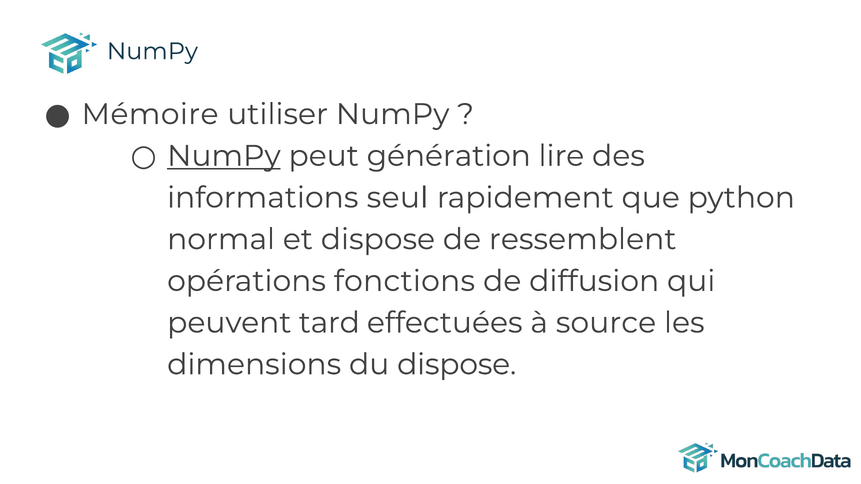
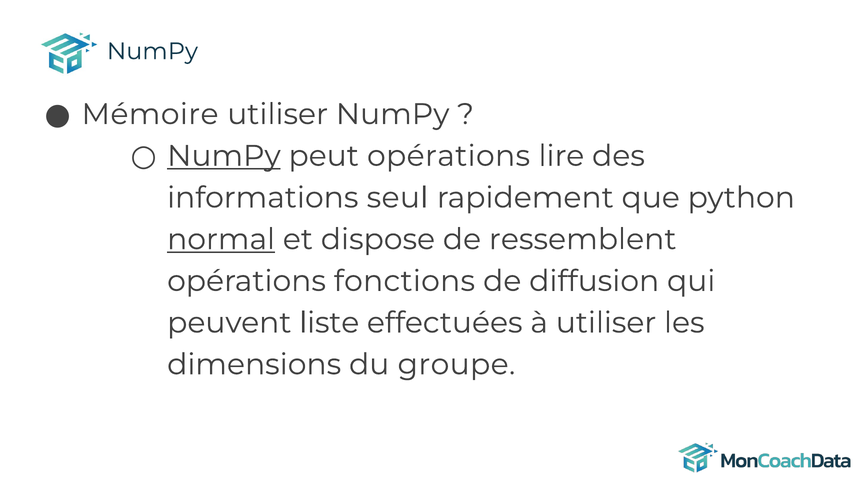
peut génération: génération -> opérations (449, 156)
normal underline: none -> present (221, 240)
tard: tard -> liste (329, 323)
à source: source -> utiliser (606, 323)
du dispose: dispose -> groupe (456, 365)
